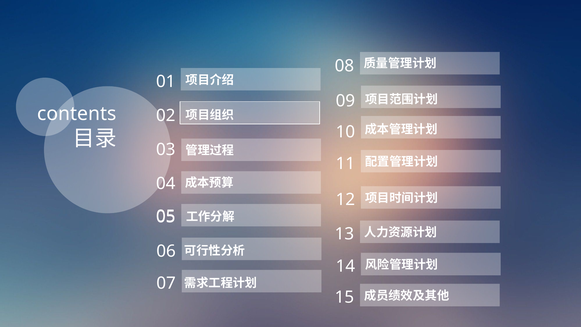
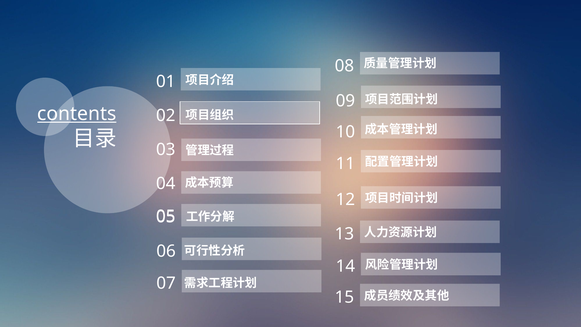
contents underline: none -> present (77, 114)
